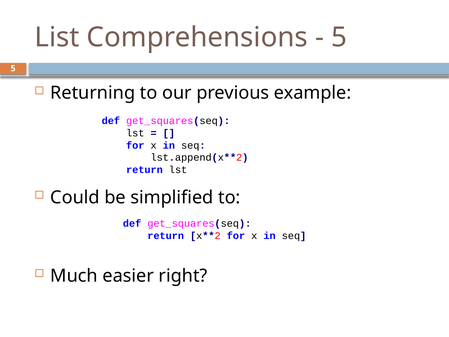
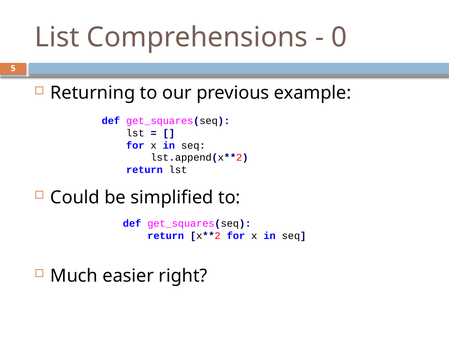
5: 5 -> 0 (339, 37)
